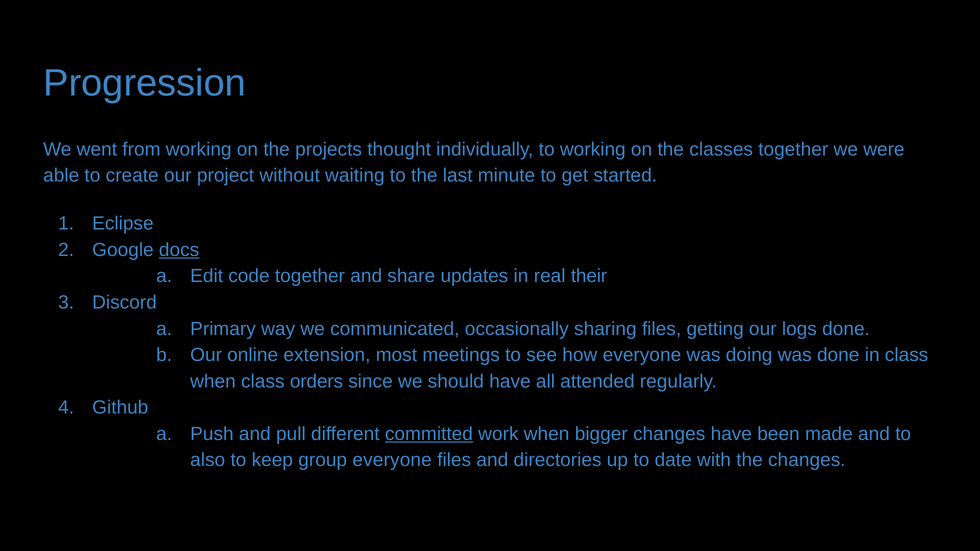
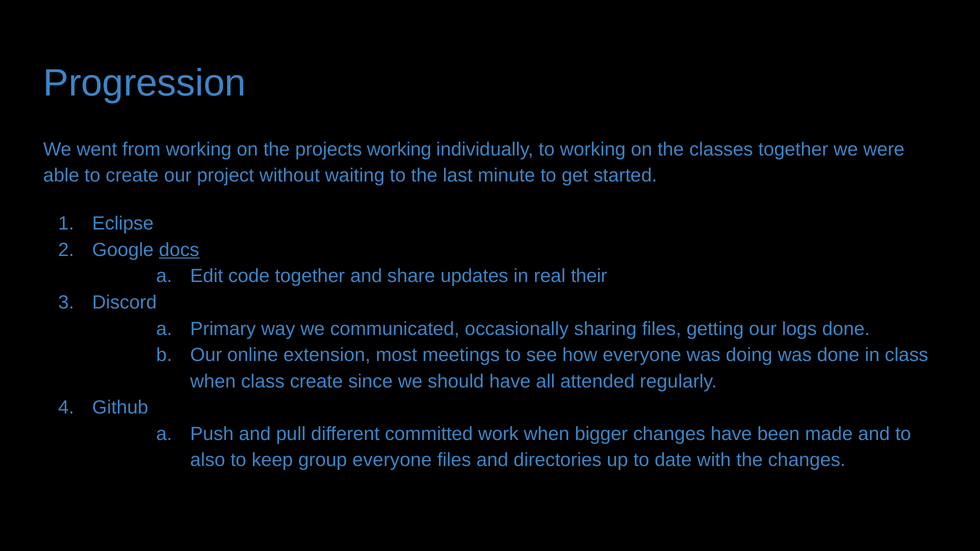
projects thought: thought -> working (399, 149)
class orders: orders -> create (316, 381)
committed underline: present -> none (429, 434)
